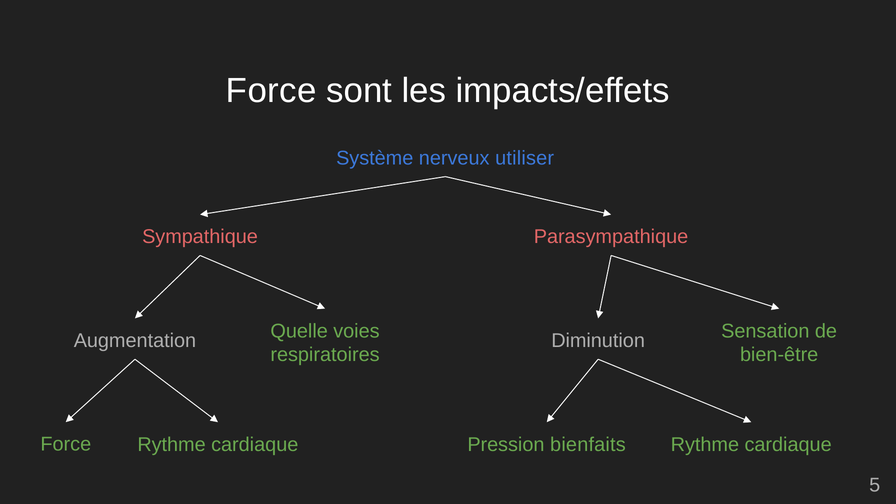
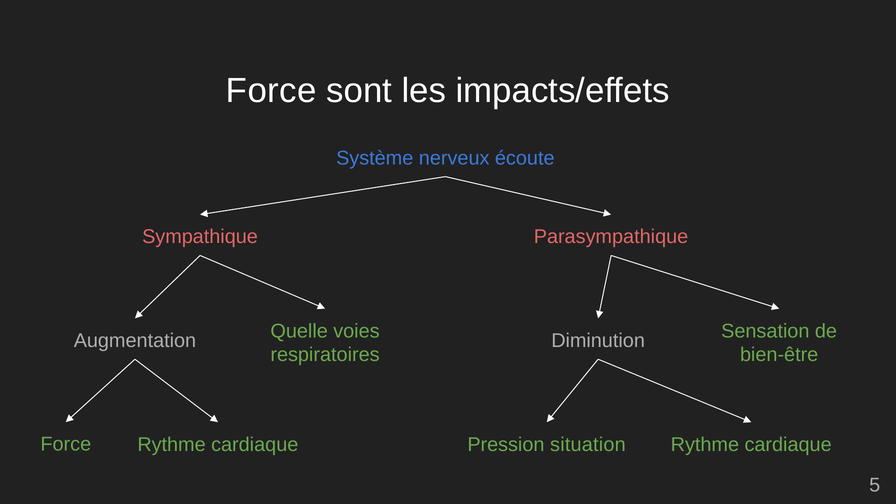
utiliser: utiliser -> écoute (525, 158)
bienfaits: bienfaits -> situation (588, 444)
